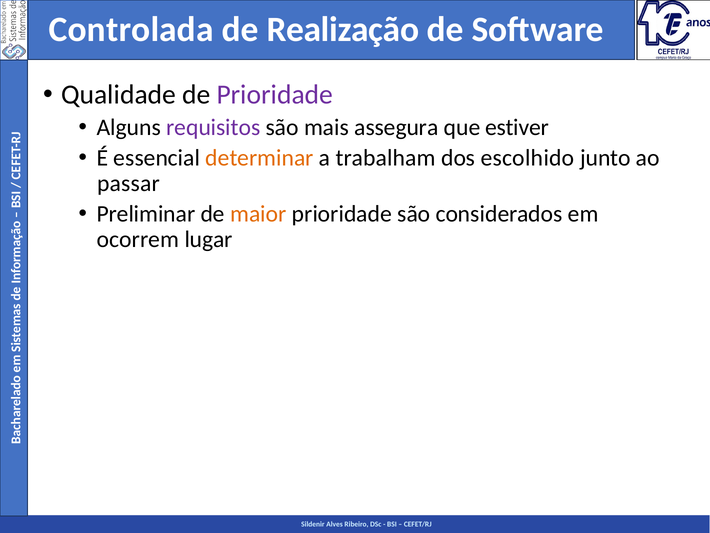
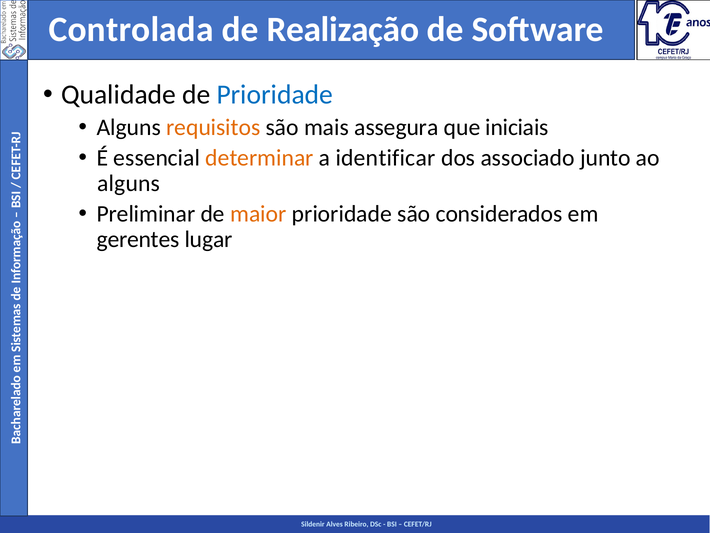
Prioridade colour: purple -> blue (275, 94)
requisitos colour: purple -> orange (213, 127)
estiver: estiver -> iniciais (517, 127)
trabalham: trabalham -> identificar (386, 158)
escolhido: escolhido -> associado (528, 158)
passar: passar -> alguns (129, 183)
ocorrem: ocorrem -> gerentes (138, 239)
